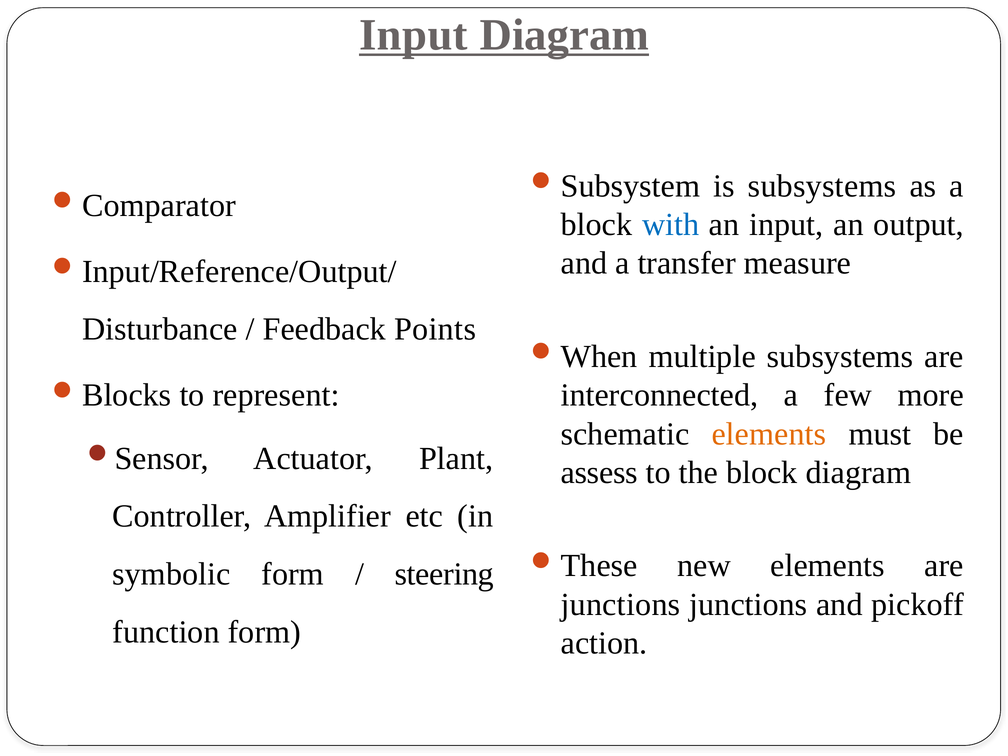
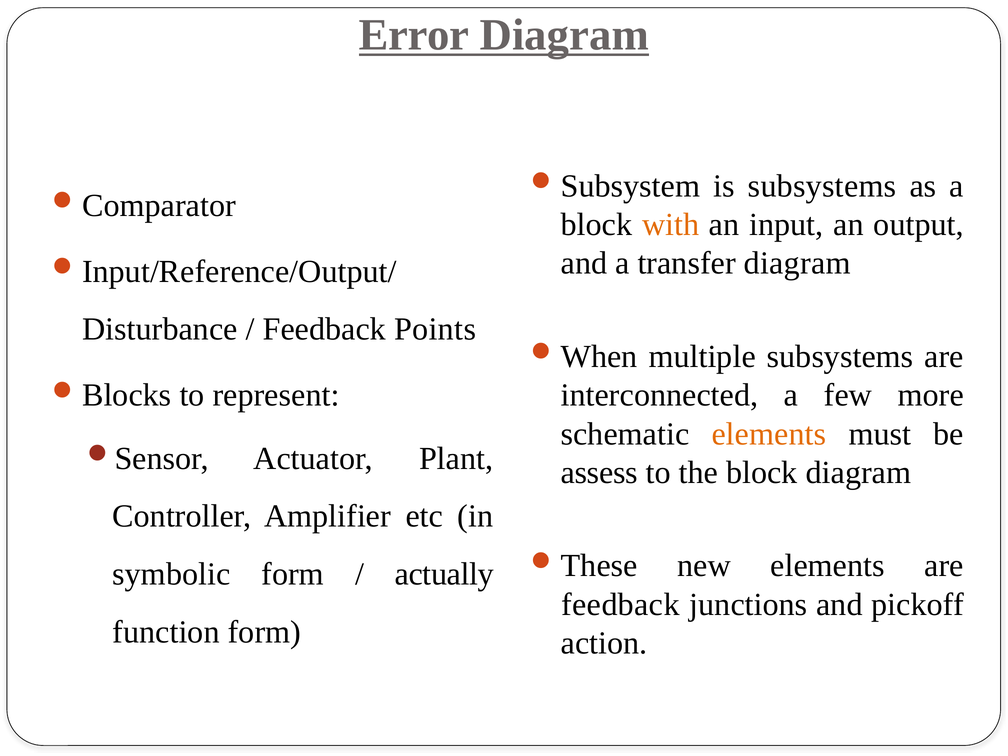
Input: Input -> Error (414, 35)
with colour: blue -> orange (671, 225)
transfer measure: measure -> diagram (797, 263)
steering: steering -> actually (444, 574)
junctions: junctions -> feedback (620, 604)
